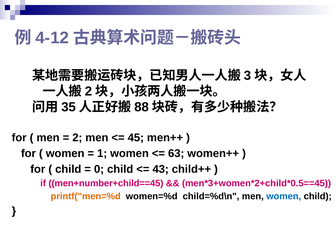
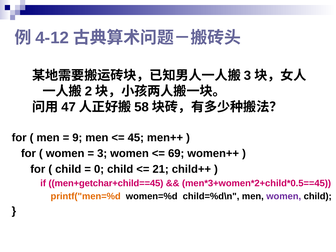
35: 35 -> 47 (69, 107)
88: 88 -> 58 (142, 107)
2: 2 -> 9 (77, 138)
1: 1 -> 3 (102, 153)
63: 63 -> 69 (176, 153)
43: 43 -> 21 (161, 169)
men+number+child==45: men+number+child==45 -> men+getchar+child==45 (106, 183)
women colour: blue -> purple (284, 196)
